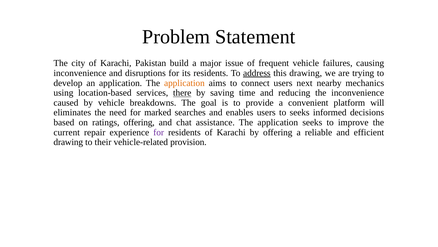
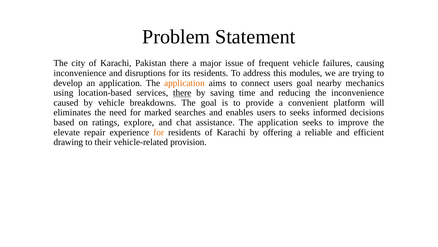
Pakistan build: build -> there (179, 63)
address underline: present -> none (257, 73)
this drawing: drawing -> modules (306, 73)
users next: next -> goal (305, 83)
ratings offering: offering -> explore (139, 122)
current: current -> elevate (67, 132)
for colour: purple -> orange (159, 132)
